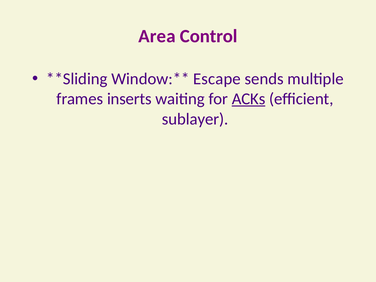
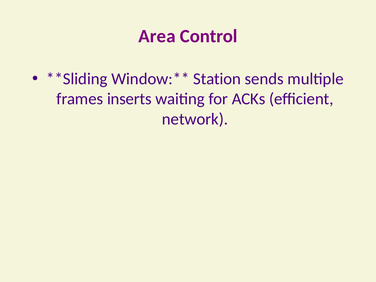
Escape: Escape -> Station (217, 79)
ACKs underline: present -> none (249, 99)
sublayer: sublayer -> network (195, 119)
